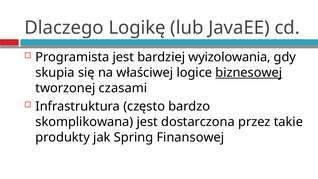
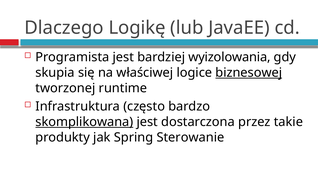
czasami: czasami -> runtime (123, 88)
skomplikowana underline: none -> present (84, 122)
Finansowej: Finansowej -> Sterowanie (190, 137)
